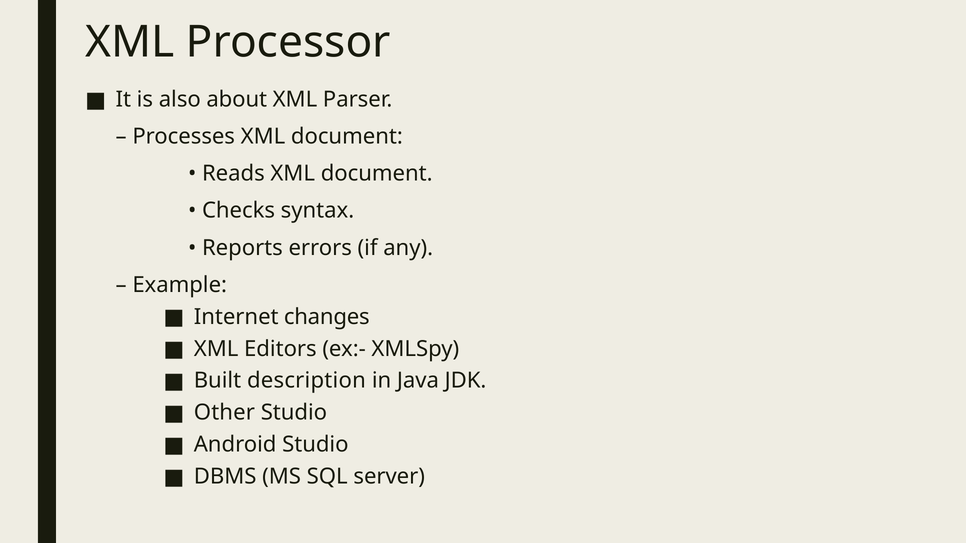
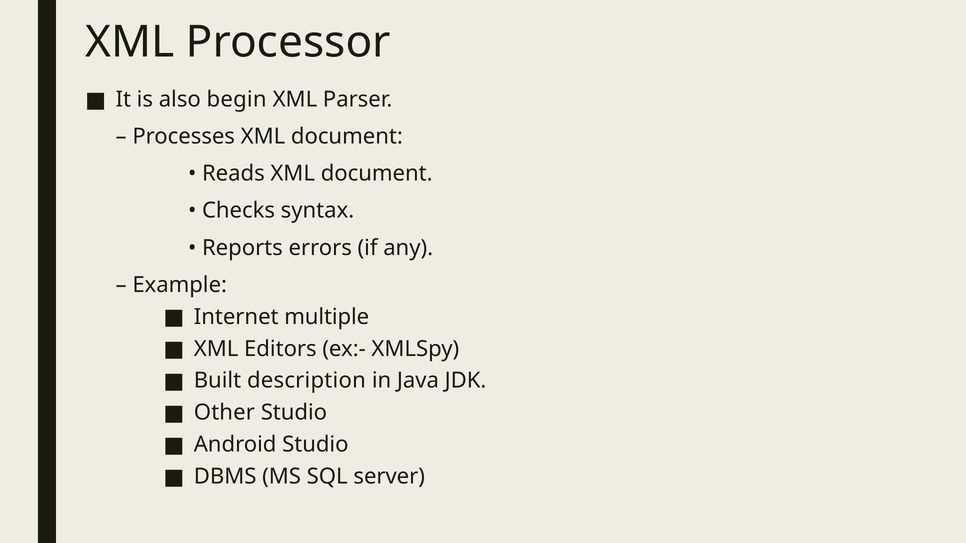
about: about -> begin (237, 100)
changes: changes -> multiple (327, 317)
